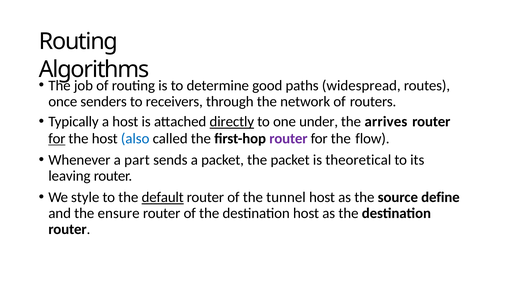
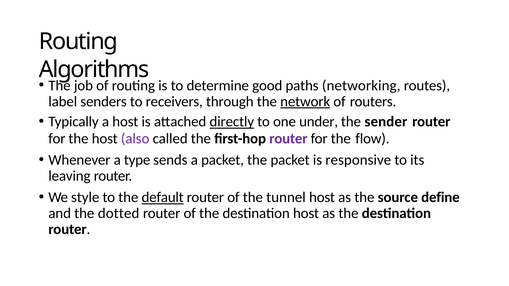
widespread: widespread -> networking (361, 86)
once: once -> label (63, 102)
network underline: none -> present (305, 102)
arrives: arrives -> sender (386, 122)
for underline: present -> none (57, 139)
also colour: blue -> purple (135, 139)
part: part -> type (137, 160)
theoretical: theoretical -> responsive (358, 160)
ensure: ensure -> dotted (119, 214)
